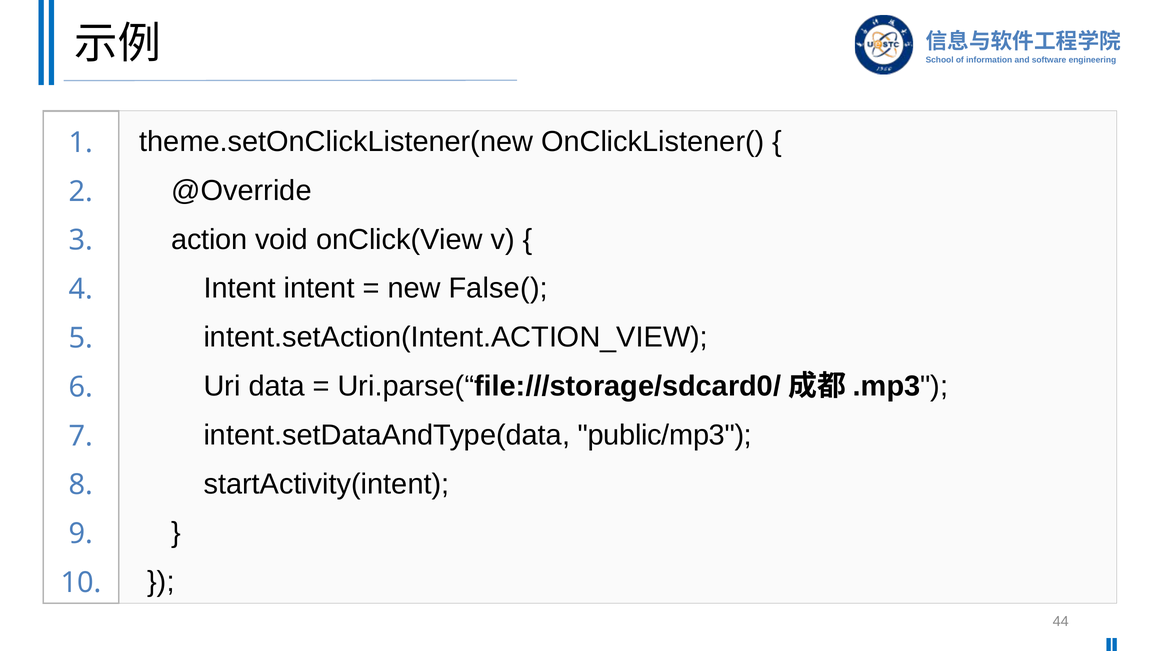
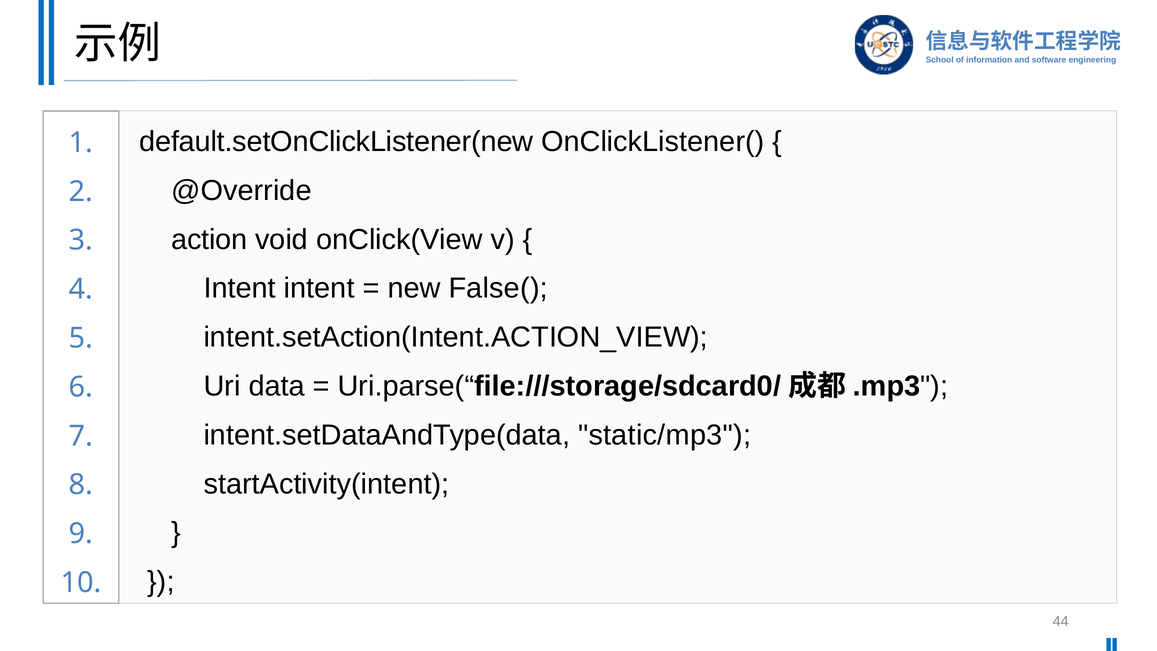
theme.setOnClickListener(new: theme.setOnClickListener(new -> default.setOnClickListener(new (336, 142)
public/mp3: public/mp3 -> static/mp3 (665, 435)
